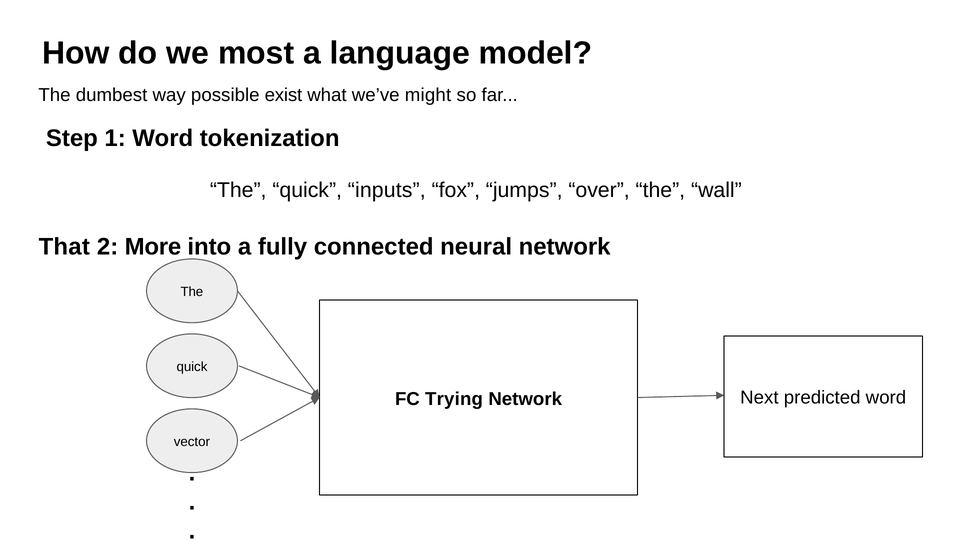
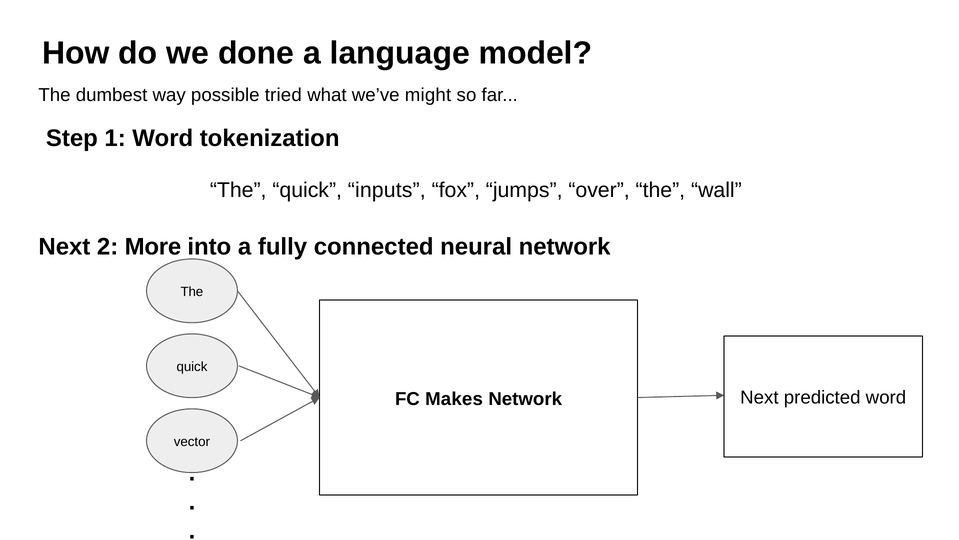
most: most -> done (256, 53)
exist: exist -> tried (283, 95)
That: That -> Next (64, 247)
Trying: Trying -> Makes (454, 398)
